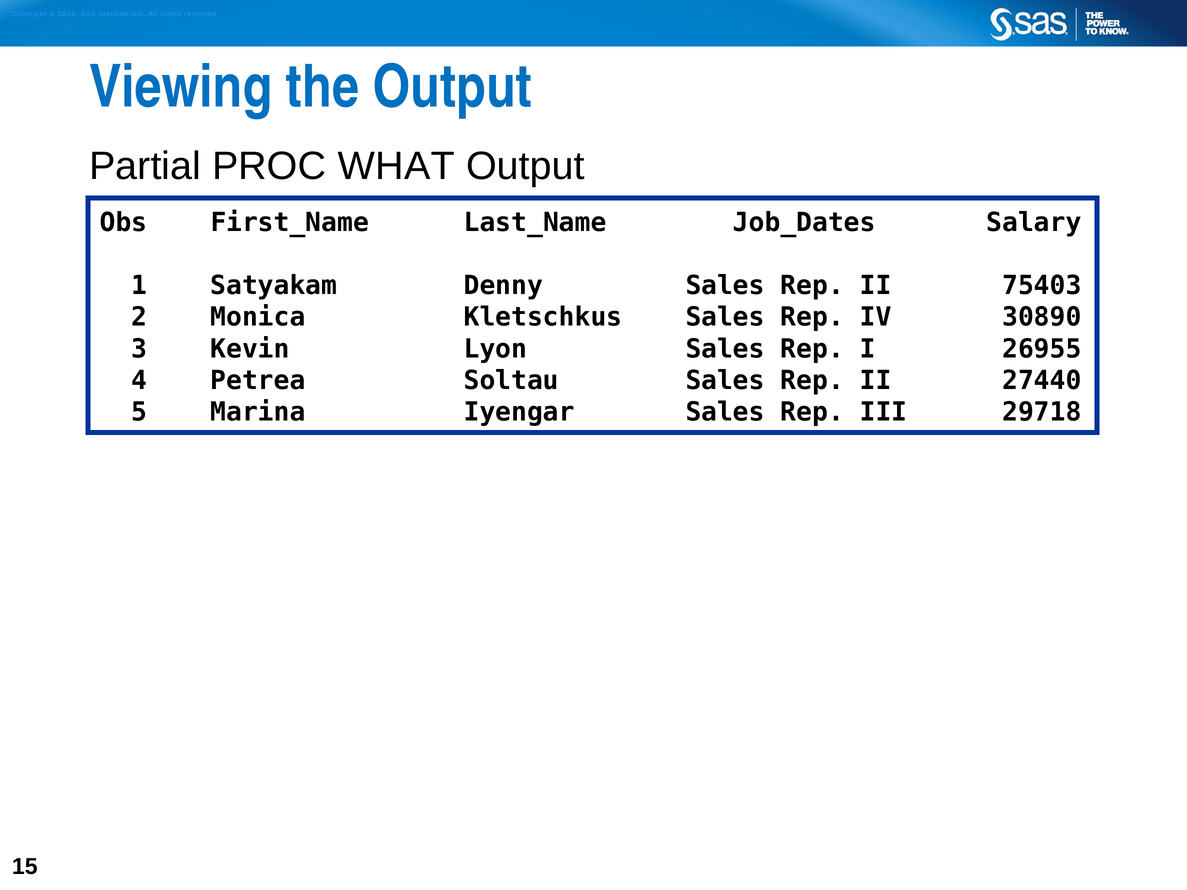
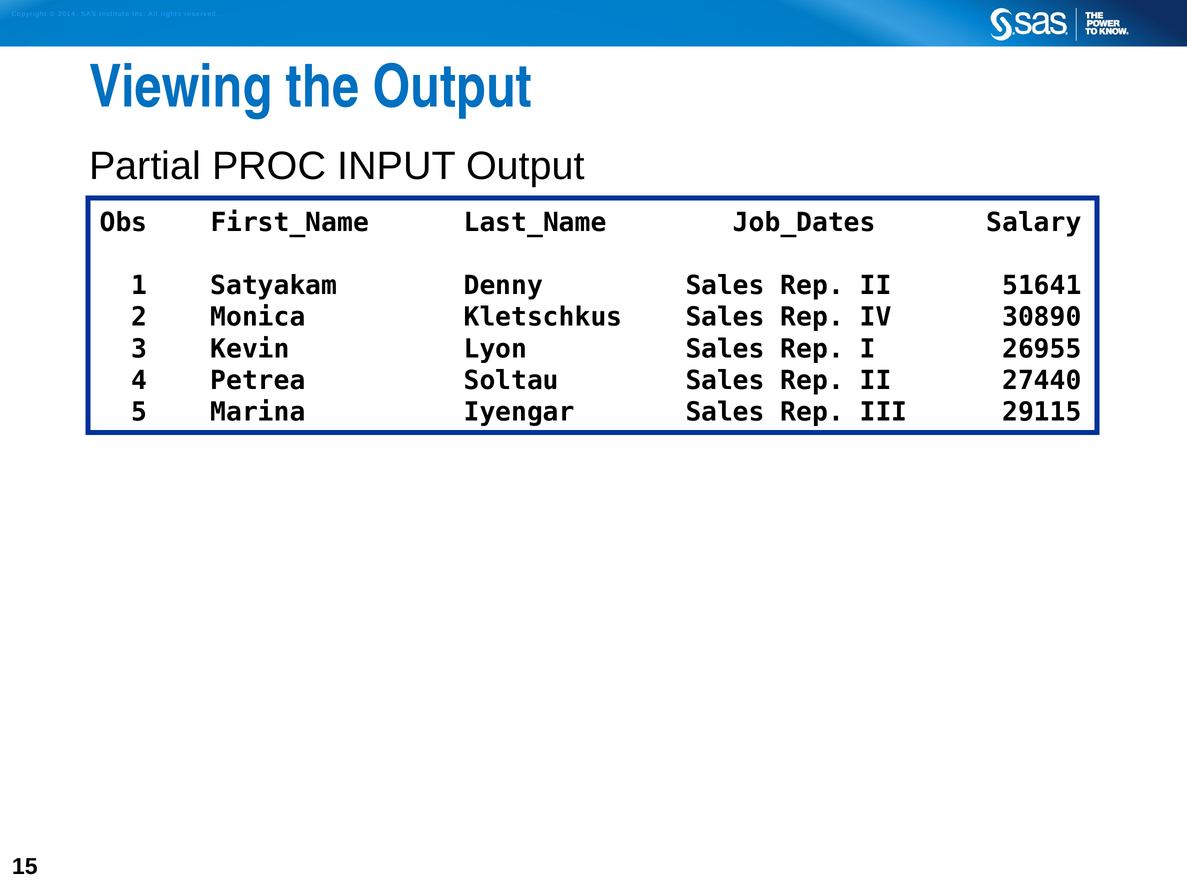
WHAT: WHAT -> INPUT (397, 166)
75403: 75403 -> 51641 (1042, 286)
29718: 29718 -> 29115 (1042, 412)
